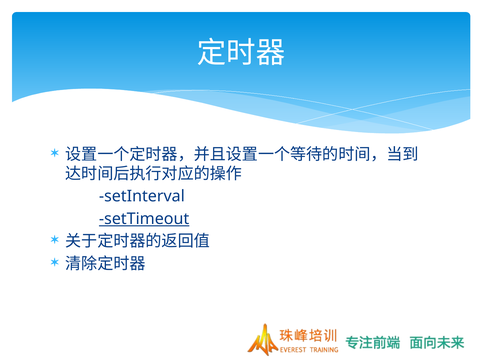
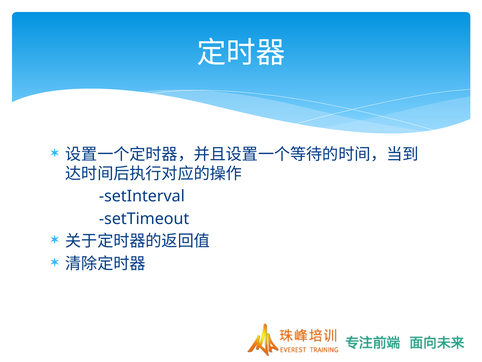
setTimeout underline: present -> none (144, 218)
